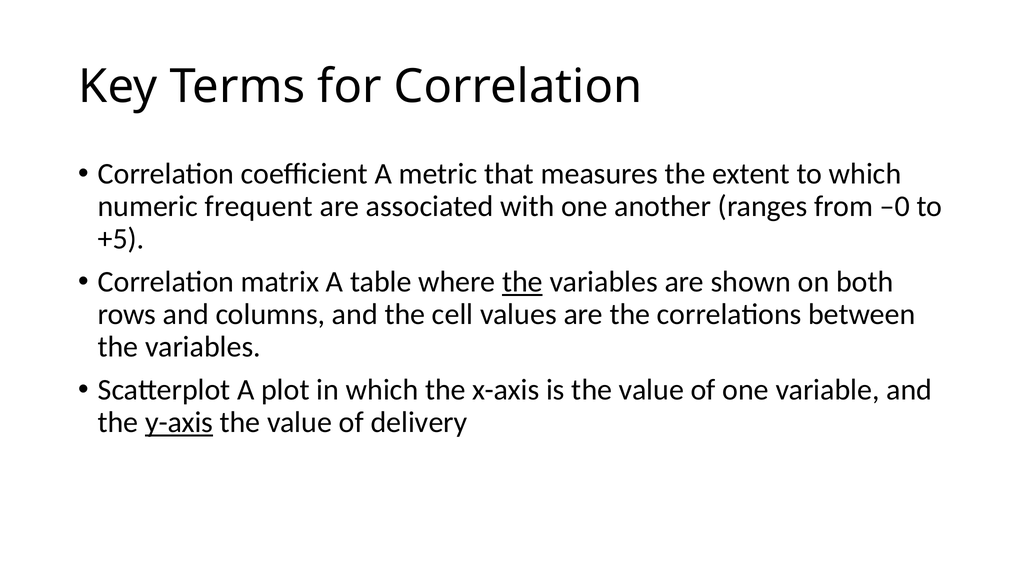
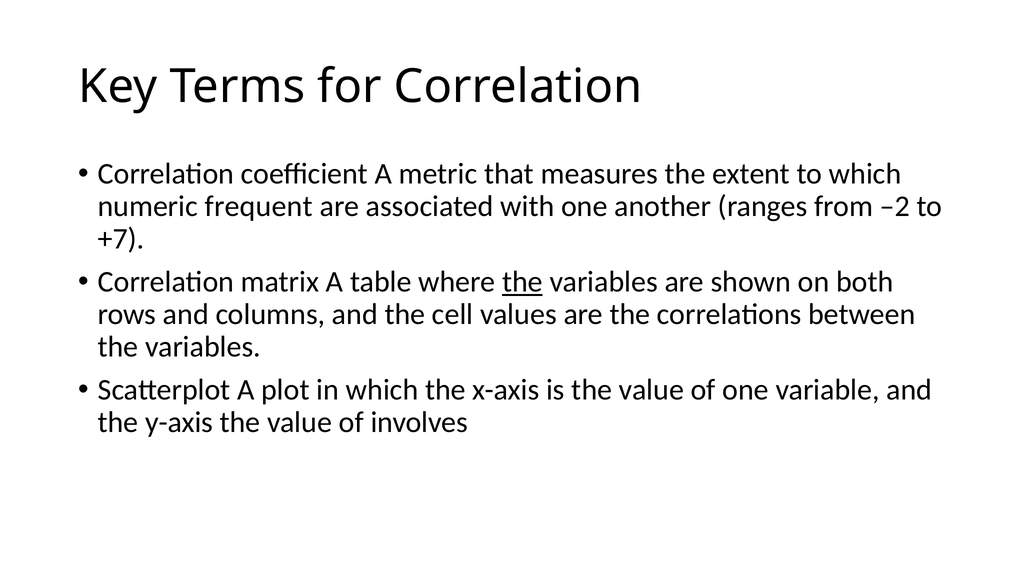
–0: –0 -> –2 (895, 206)
+5: +5 -> +7 (121, 239)
y-axis underline: present -> none (179, 422)
delivery: delivery -> involves (419, 422)
